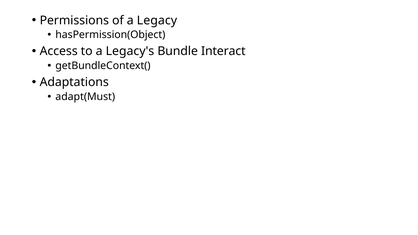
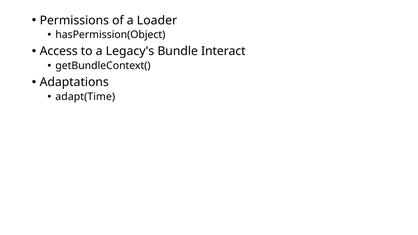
Legacy: Legacy -> Loader (157, 20)
adapt(Must: adapt(Must -> adapt(Time (85, 97)
